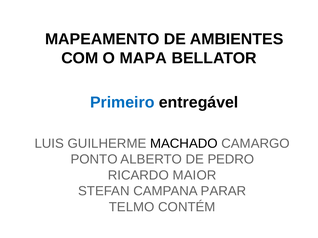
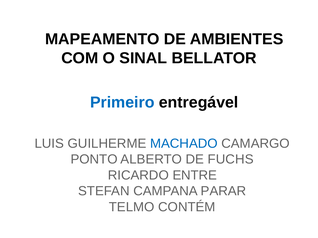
MAPA: MAPA -> SINAL (143, 58)
MACHADO colour: black -> blue (184, 144)
PEDRO: PEDRO -> FUCHS (231, 160)
MAIOR: MAIOR -> ENTRE (195, 176)
